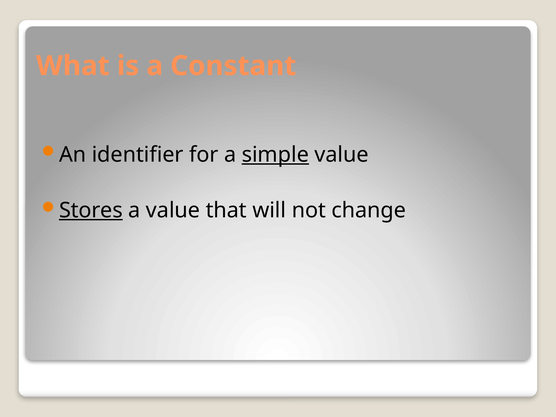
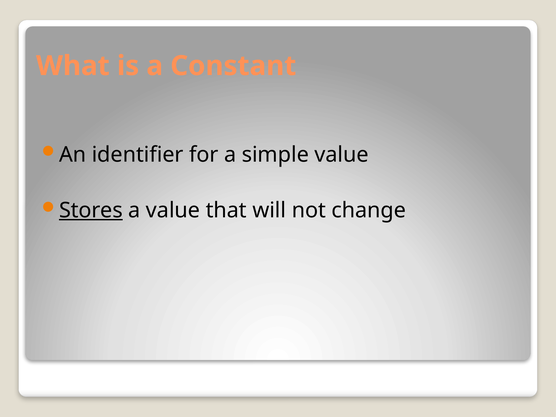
simple underline: present -> none (275, 155)
